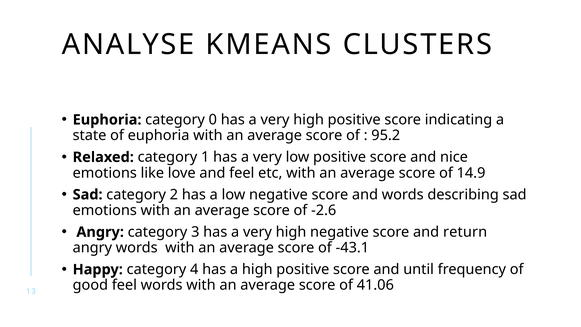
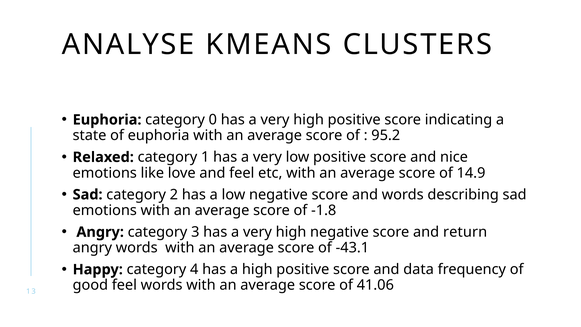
-2.6: -2.6 -> -1.8 (324, 210)
until: until -> data (419, 269)
